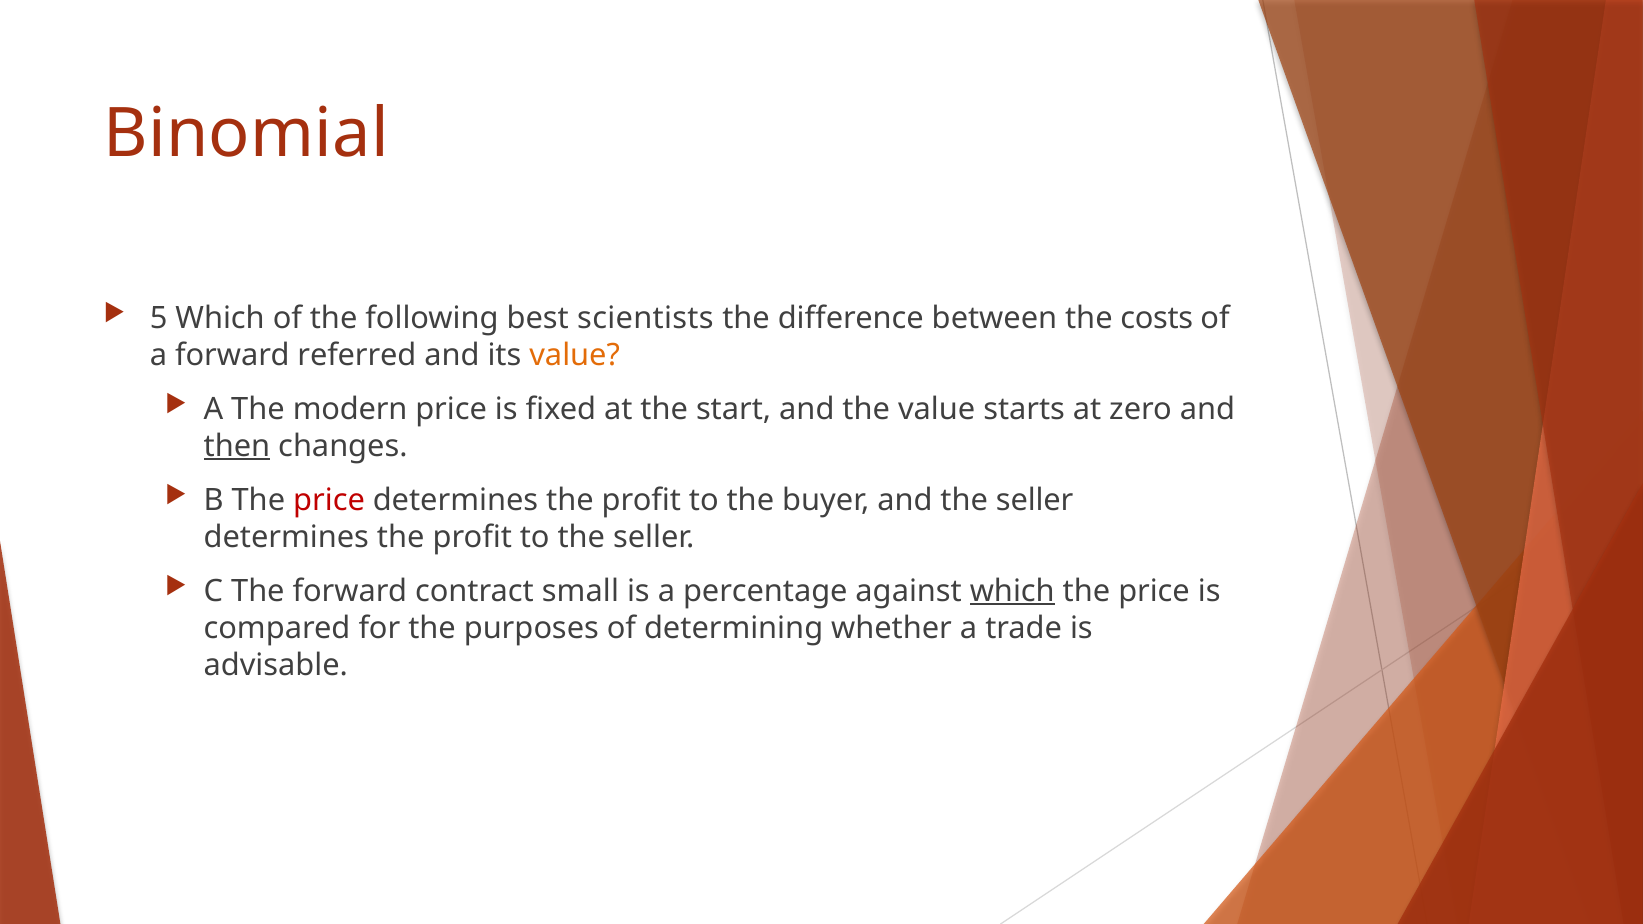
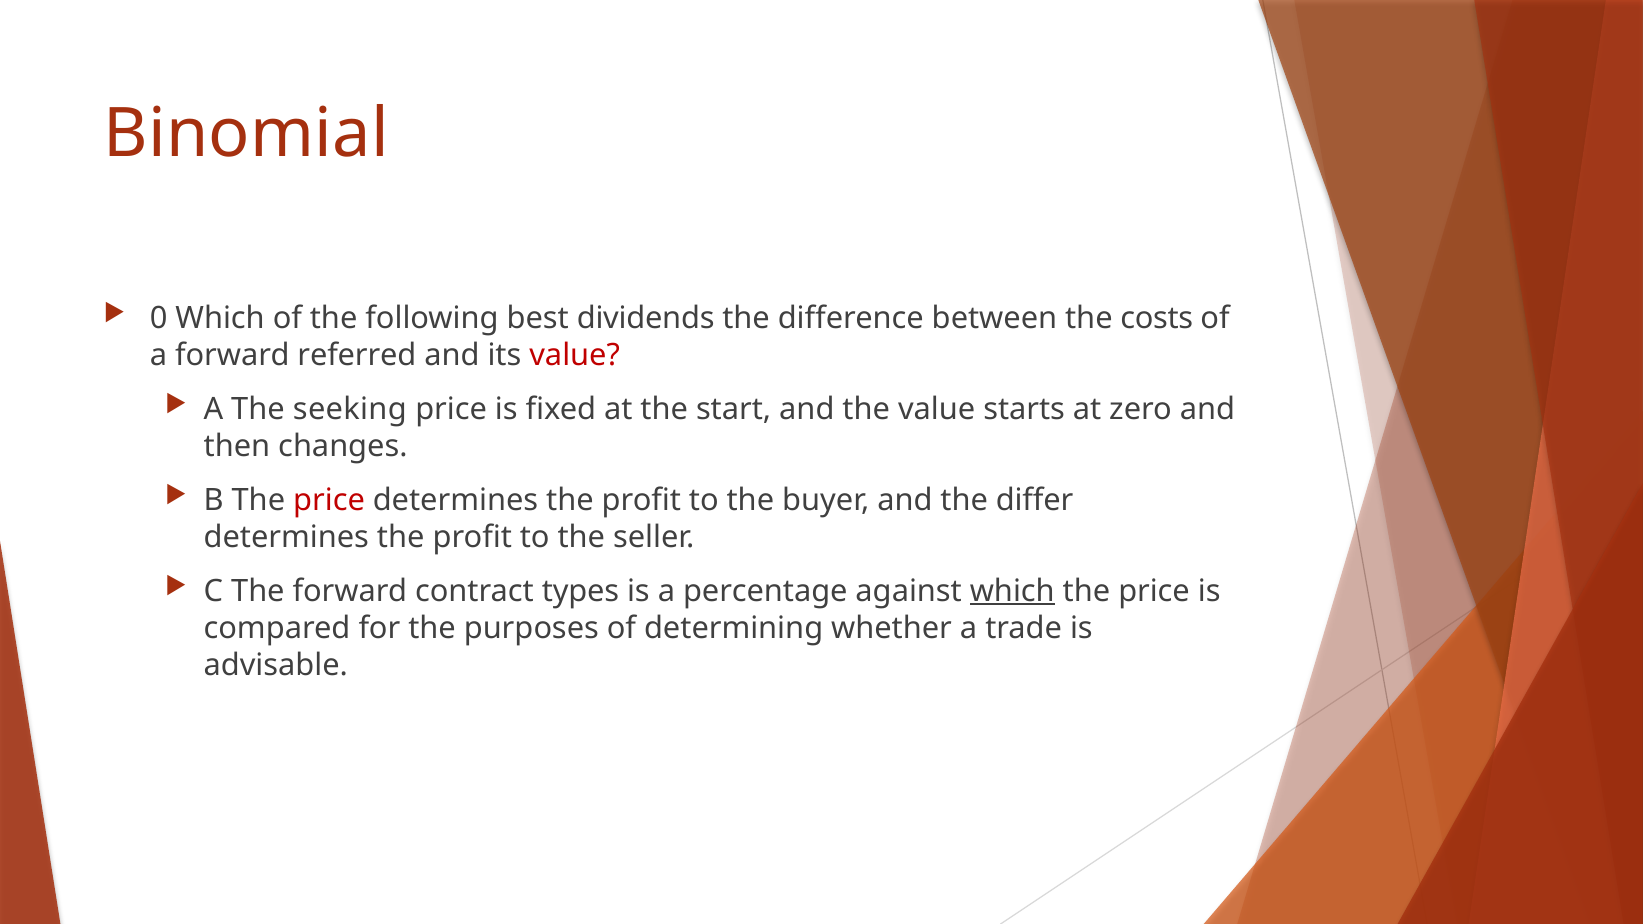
5: 5 -> 0 (159, 318)
scientists: scientists -> dividends (646, 318)
value colour: orange -> red (575, 355)
modern: modern -> seeking (350, 409)
then underline: present -> none (237, 446)
and the seller: seller -> differ (1035, 500)
small: small -> types (581, 591)
